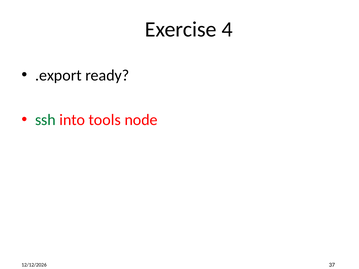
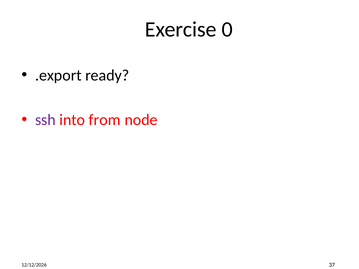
4: 4 -> 0 (227, 29)
ssh colour: green -> purple (45, 120)
tools: tools -> from (105, 120)
